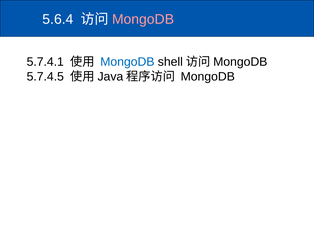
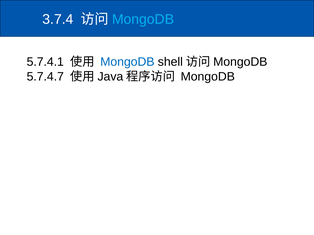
5.6.4: 5.6.4 -> 3.7.4 (58, 19)
MongoDB colour: pink -> light blue (143, 19)
5.7.4.5: 5.7.4.5 -> 5.7.4.7 (45, 77)
